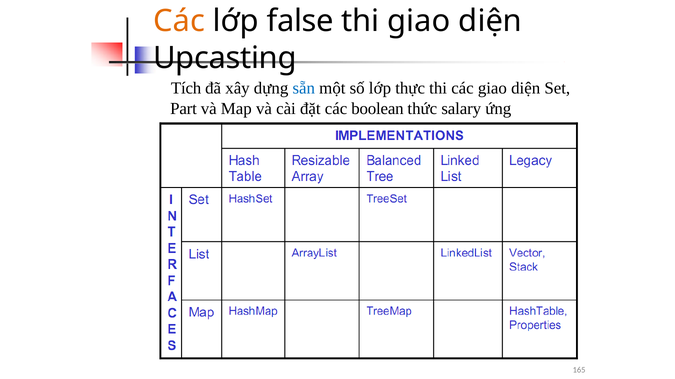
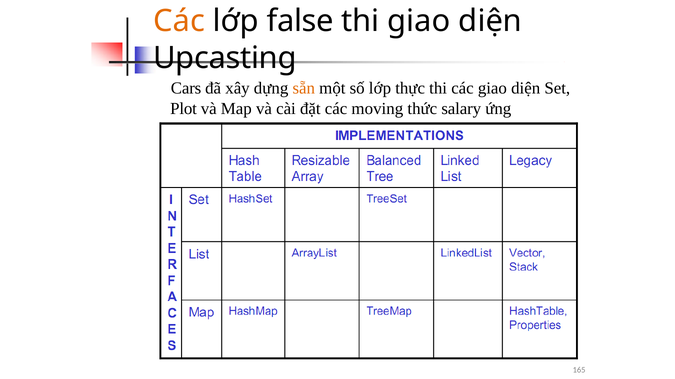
Tích: Tích -> Cars (186, 88)
sẵn colour: blue -> orange (304, 88)
Part: Part -> Plot (184, 109)
boolean: boolean -> moving (377, 109)
